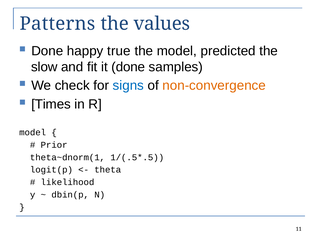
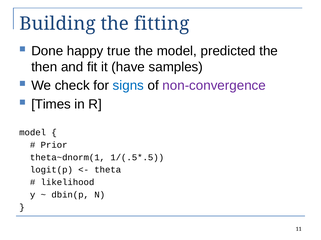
Patterns: Patterns -> Building (57, 24)
values: values -> fitting (162, 24)
slow: slow -> then (44, 67)
it done: done -> have (128, 67)
non-convergence colour: orange -> purple (214, 86)
